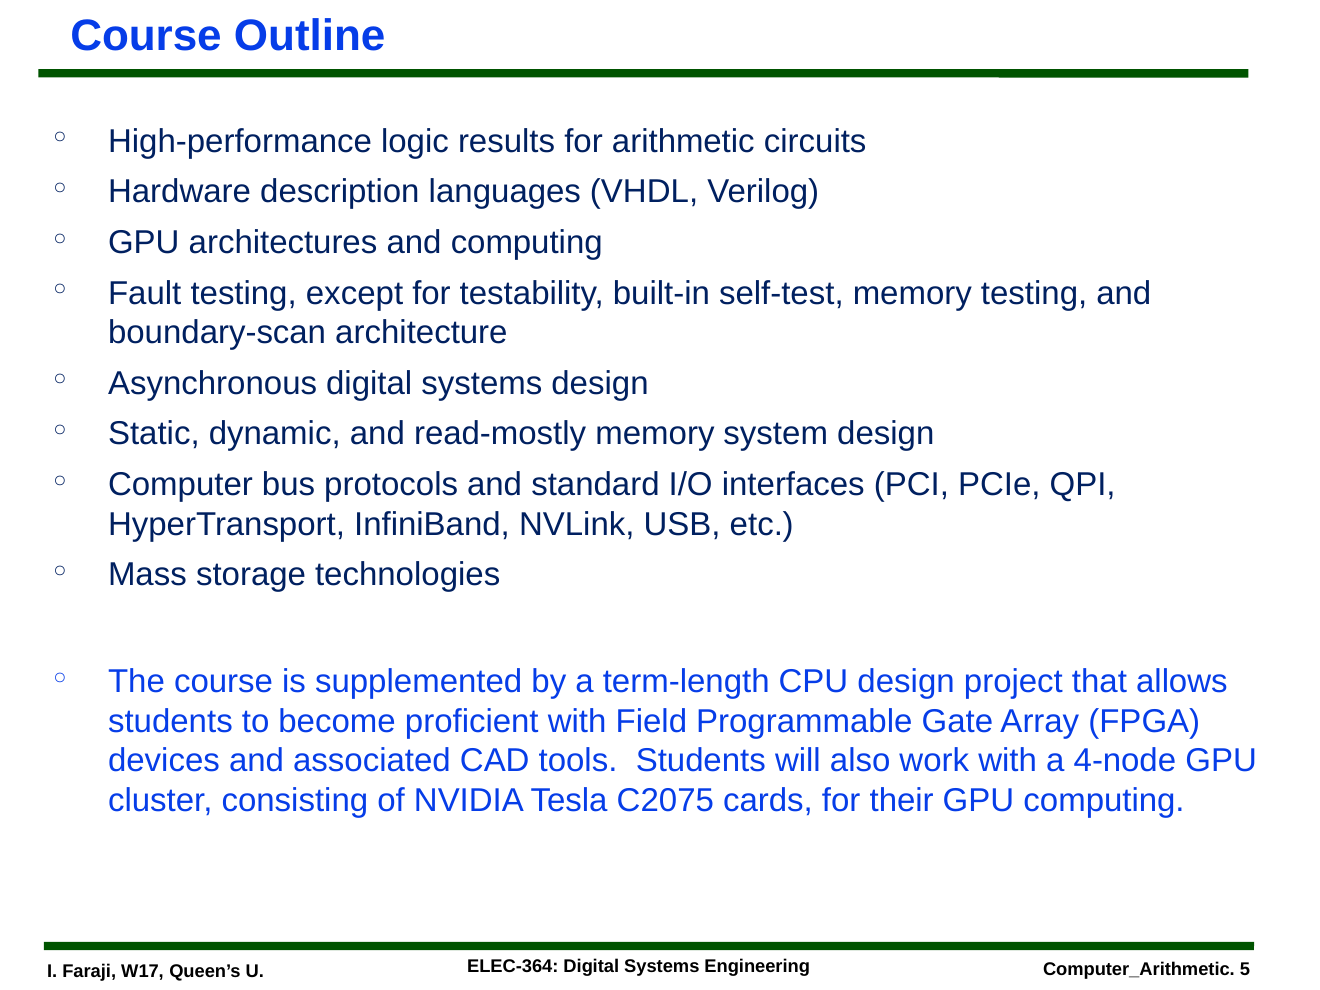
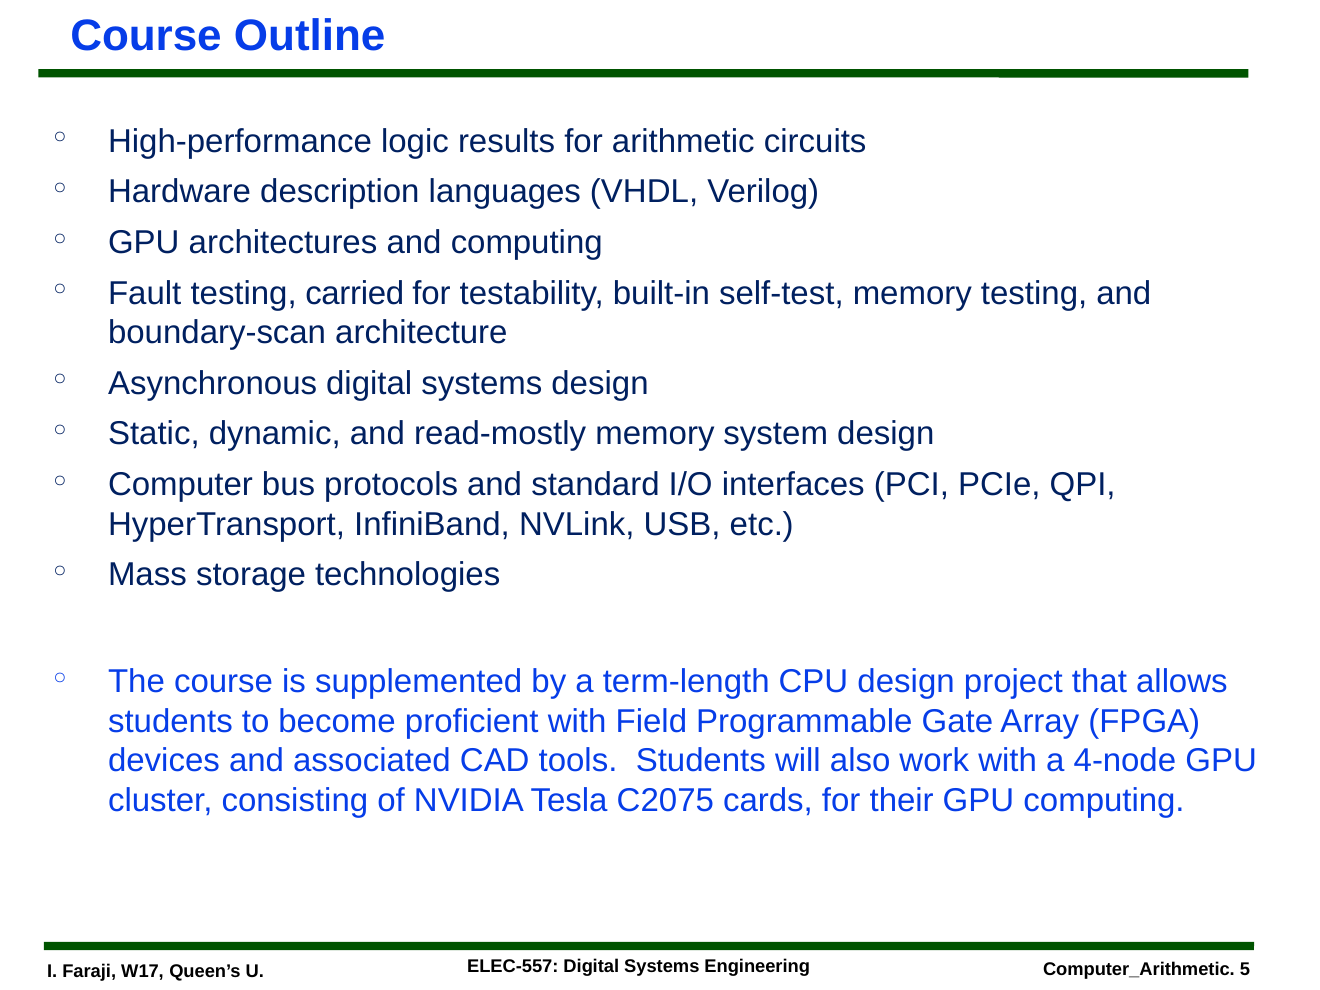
except: except -> carried (355, 293)
ELEC-364: ELEC-364 -> ELEC-557 (513, 966)
